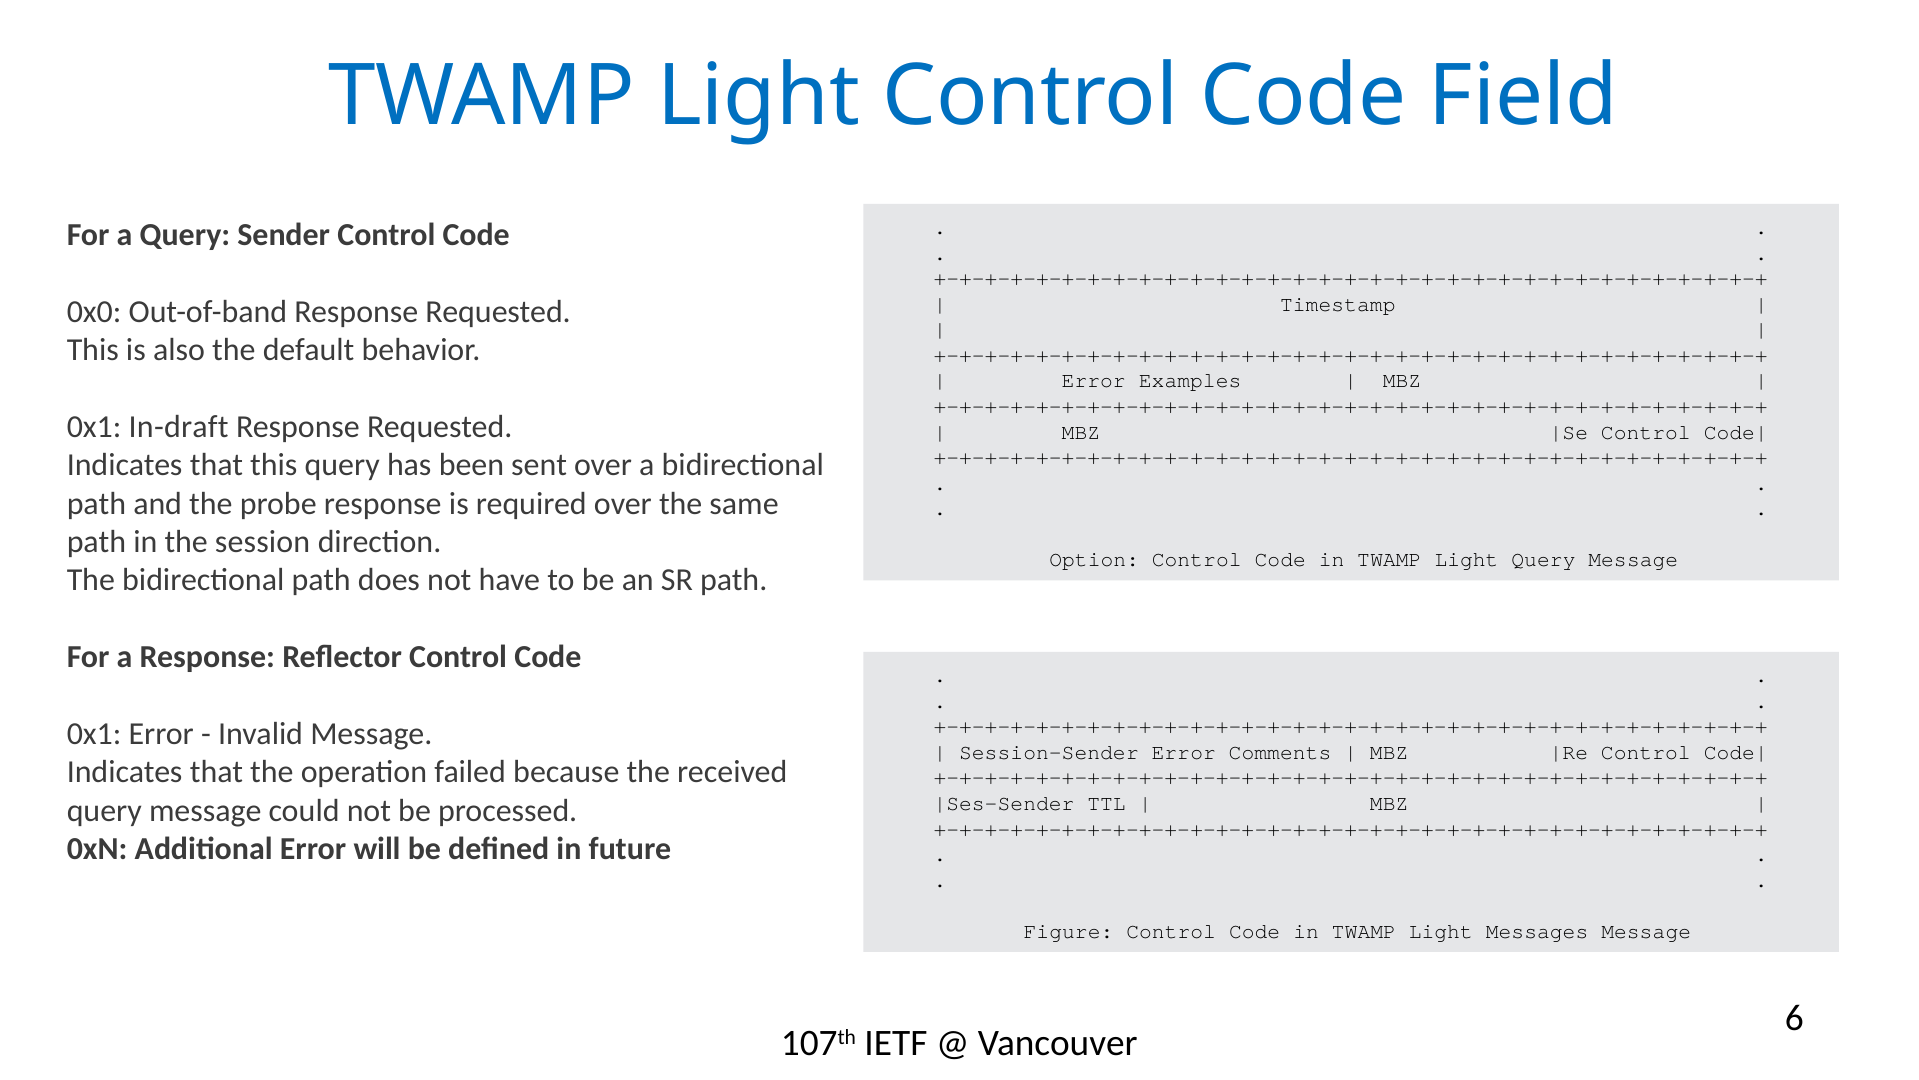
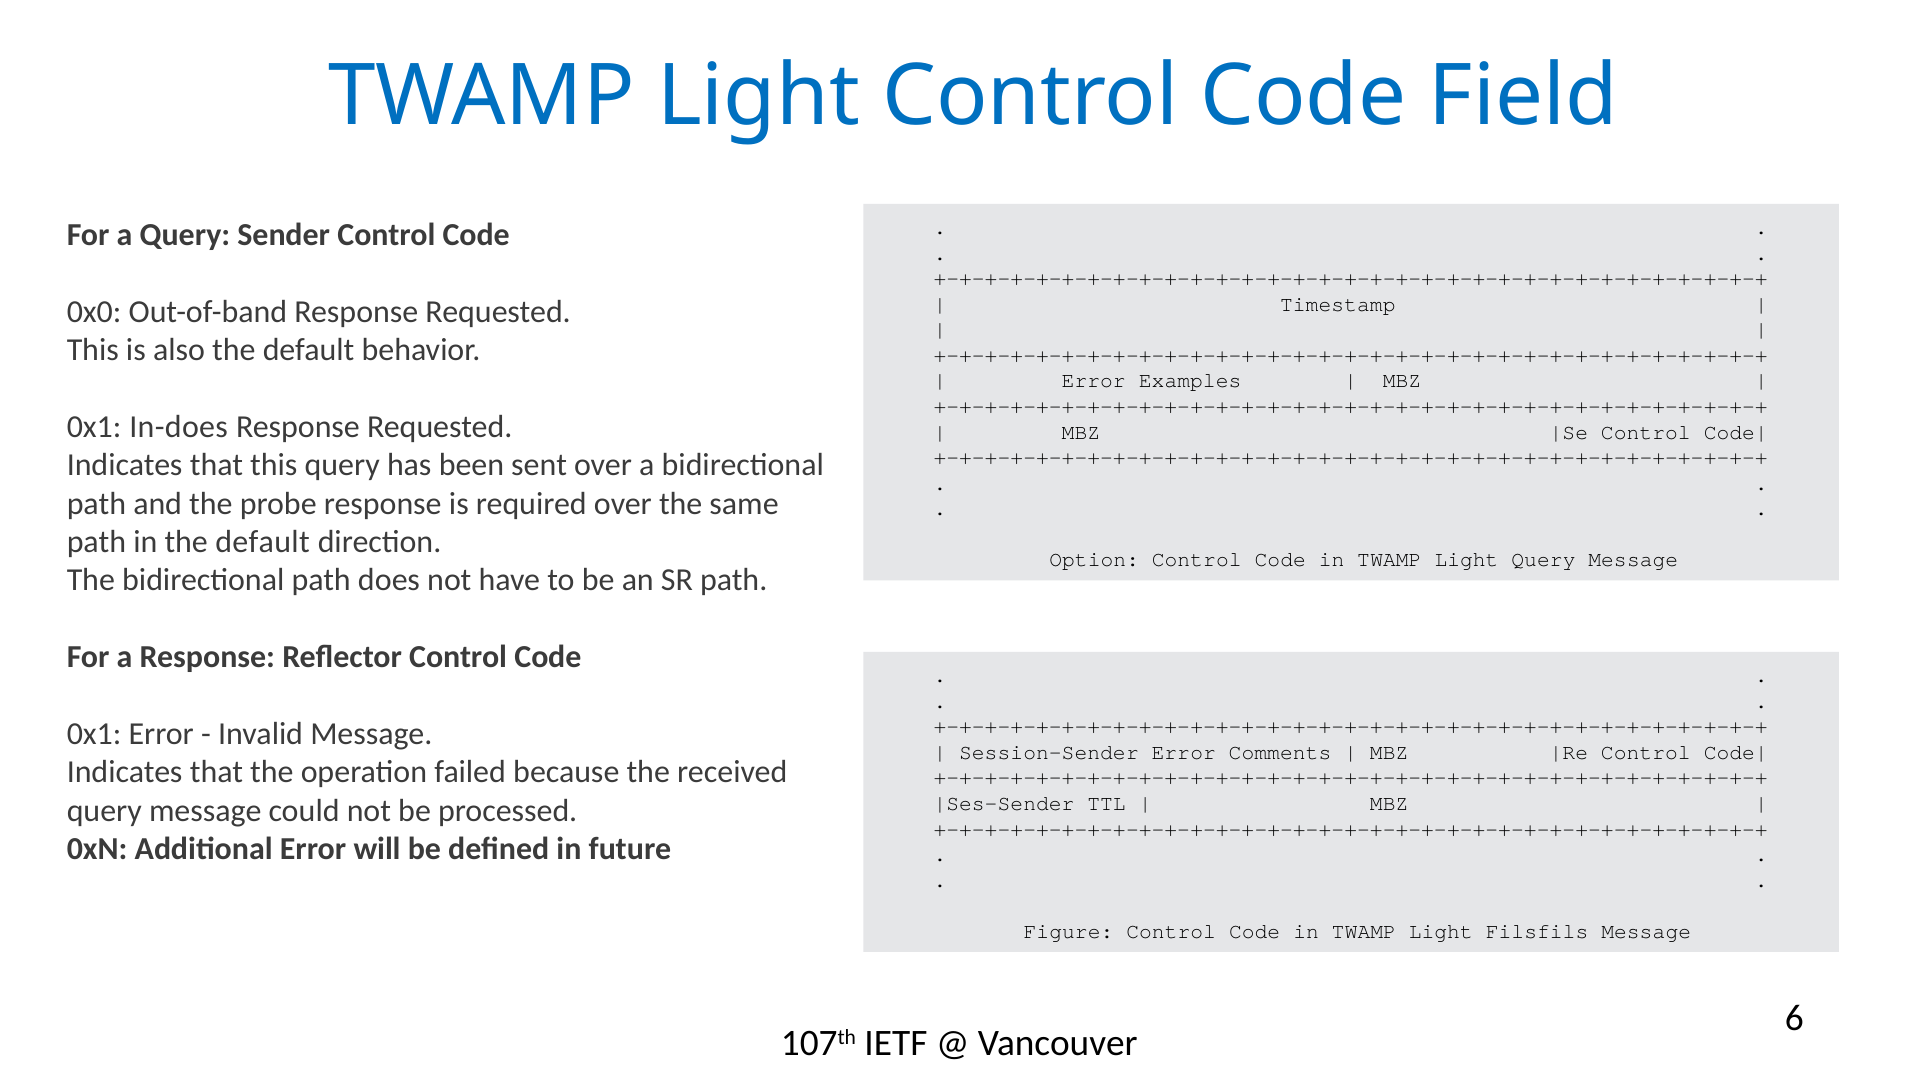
In-draft: In-draft -> In-does (179, 427)
in the session: session -> default (263, 542)
Messages: Messages -> Filsfils (1537, 931)
